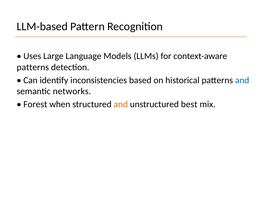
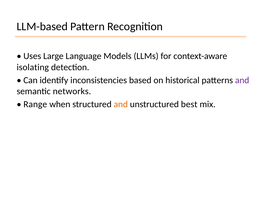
patterns: patterns -> isolating (33, 67)
and colour: blue -> purple (242, 80)
Forest: Forest -> Range (35, 104)
